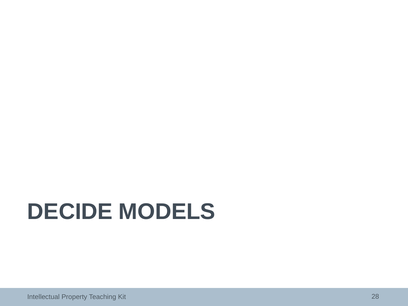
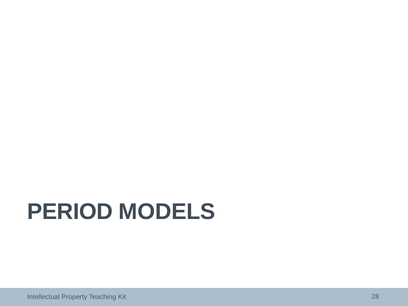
DECIDE: DECIDE -> PERIOD (70, 212)
